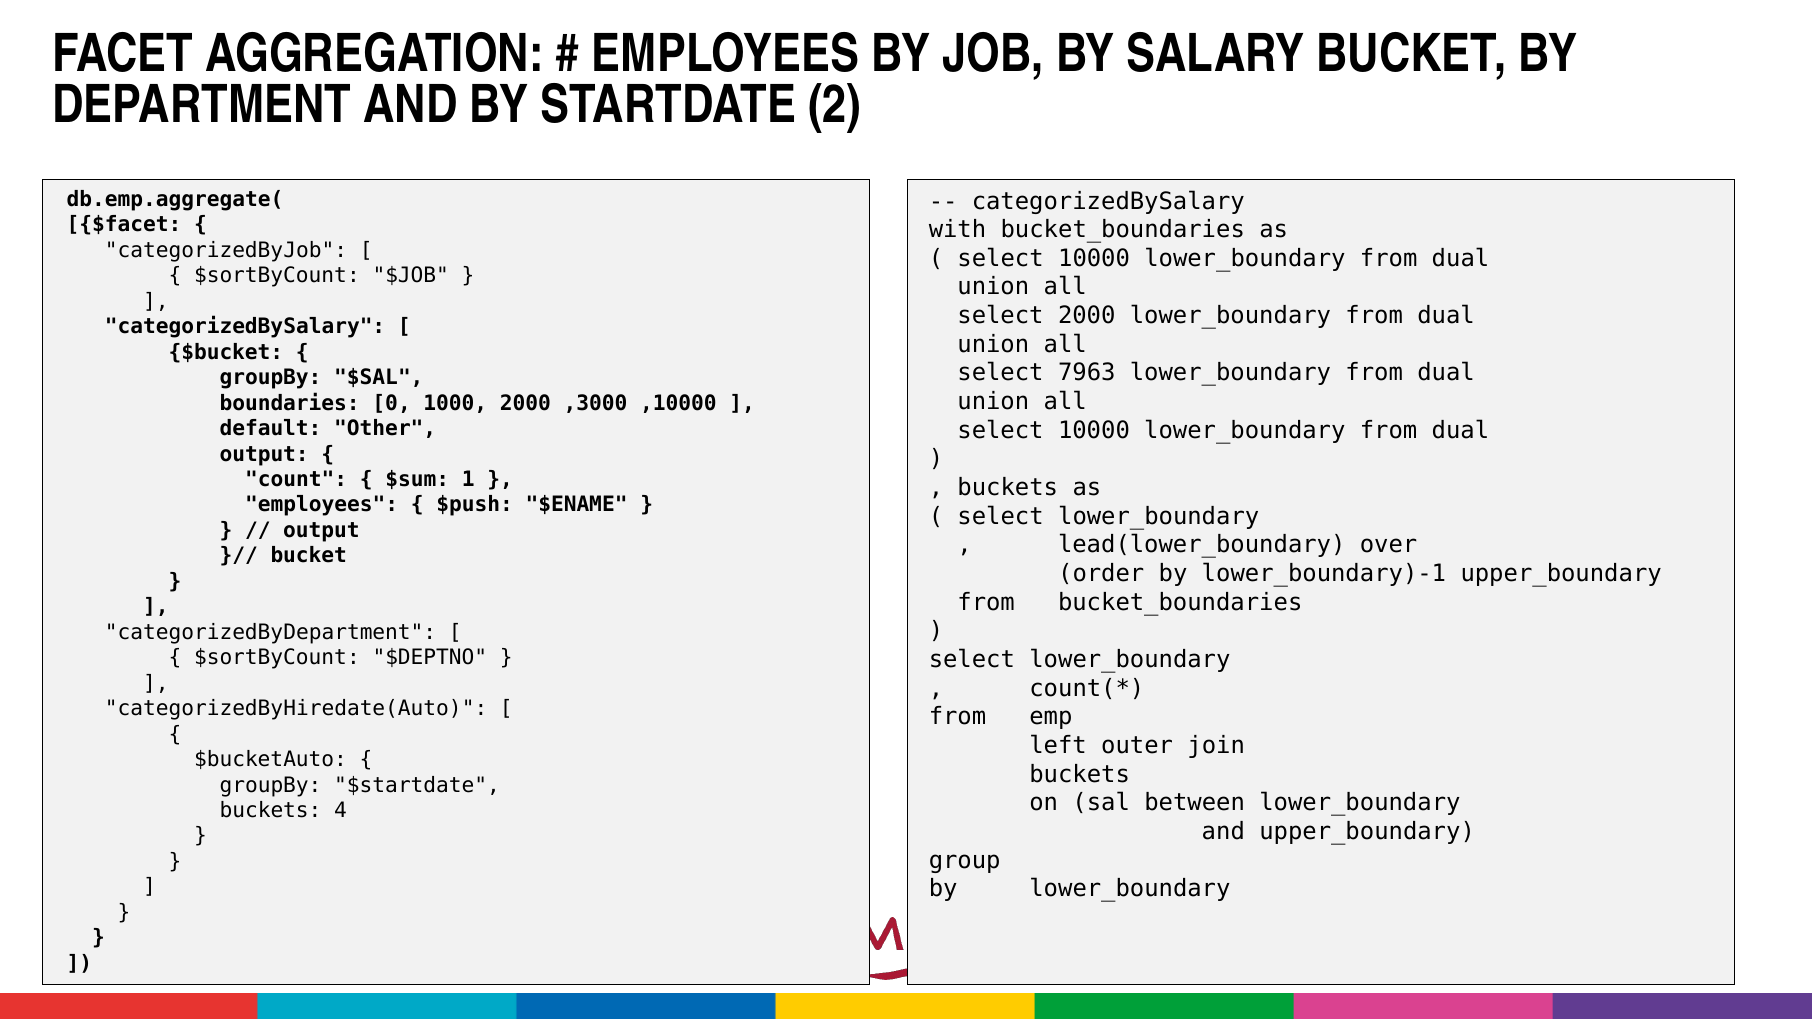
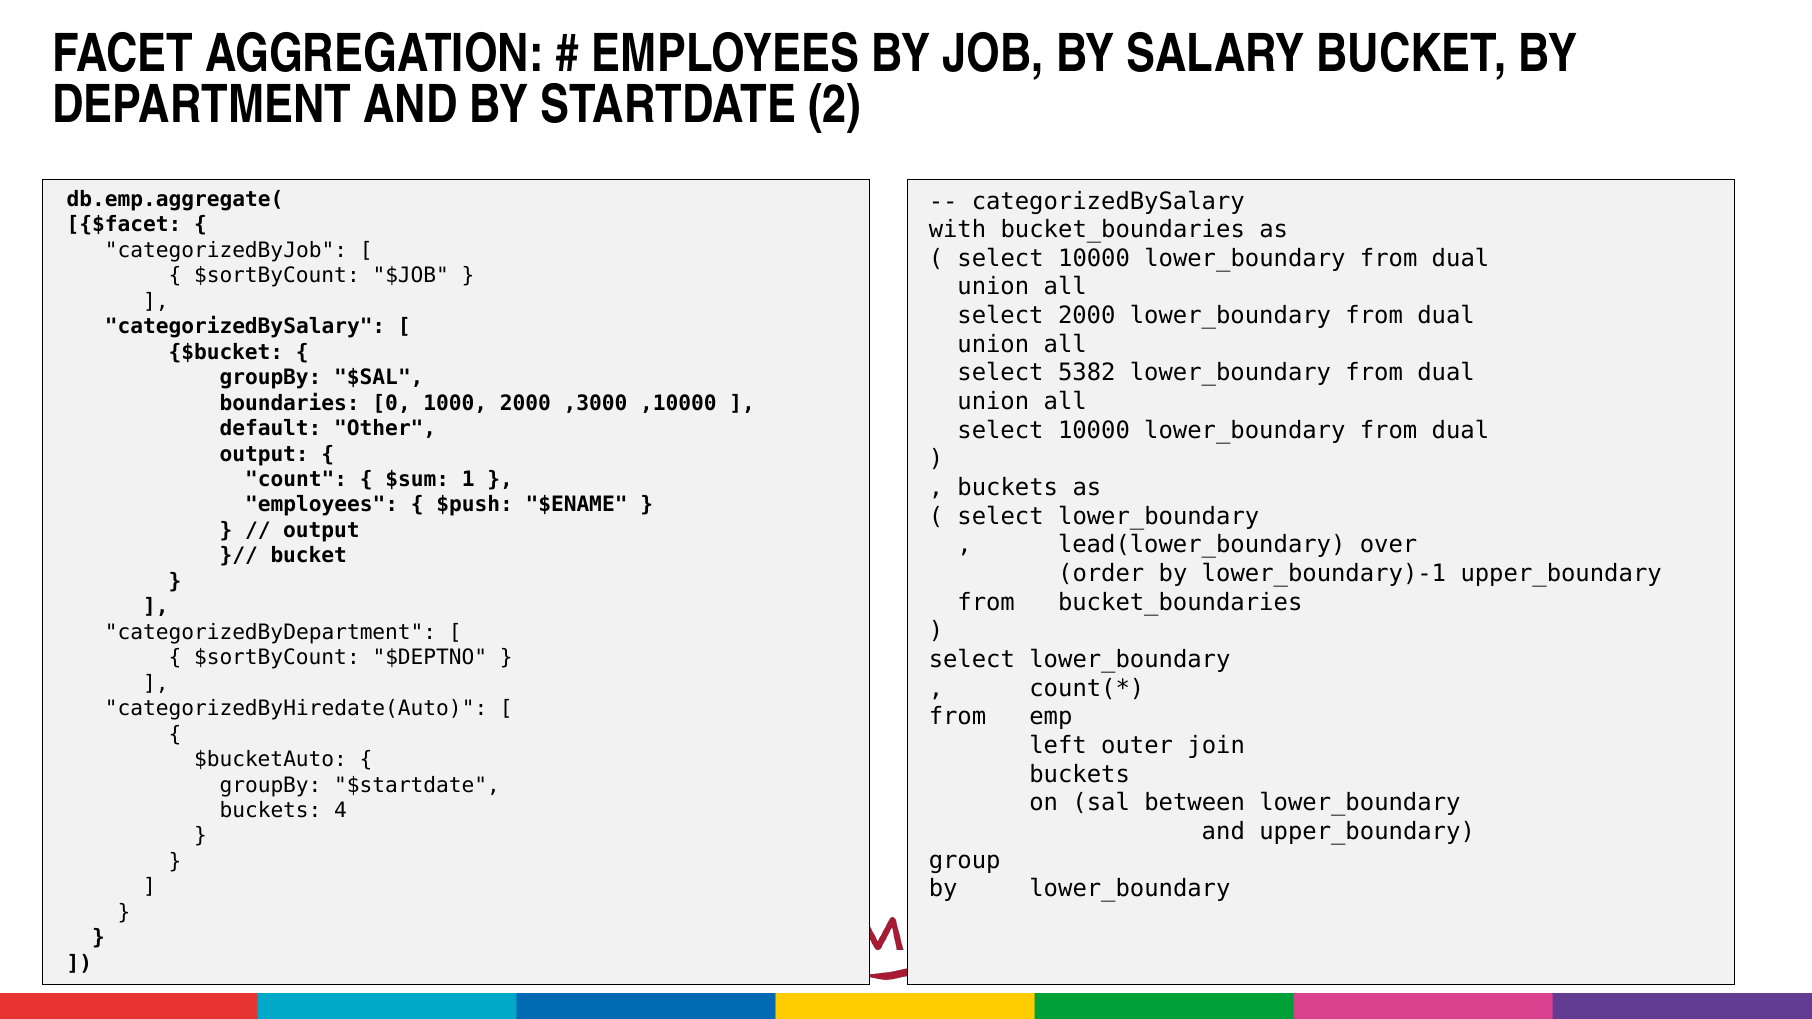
7963: 7963 -> 5382 (1087, 373)
